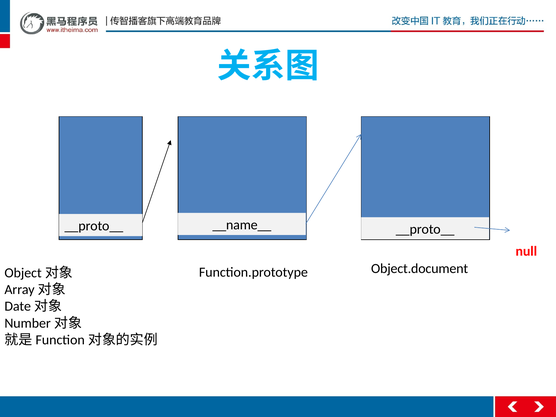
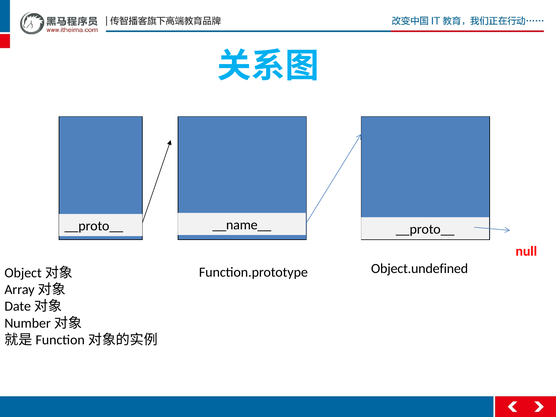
Object.document: Object.document -> Object.undefined (420, 269)
